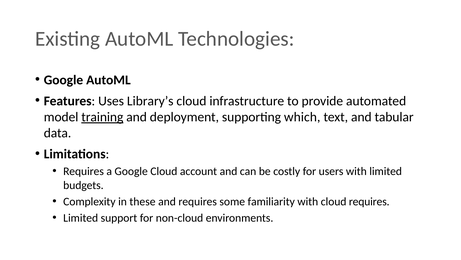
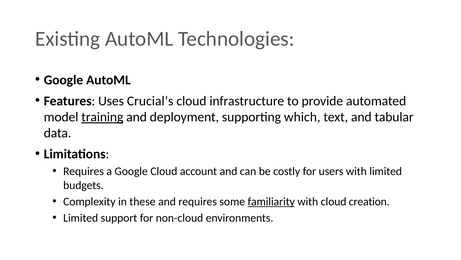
Library’s: Library’s -> Crucial’s (150, 101)
familiarity underline: none -> present (271, 201)
cloud requires: requires -> creation (369, 201)
